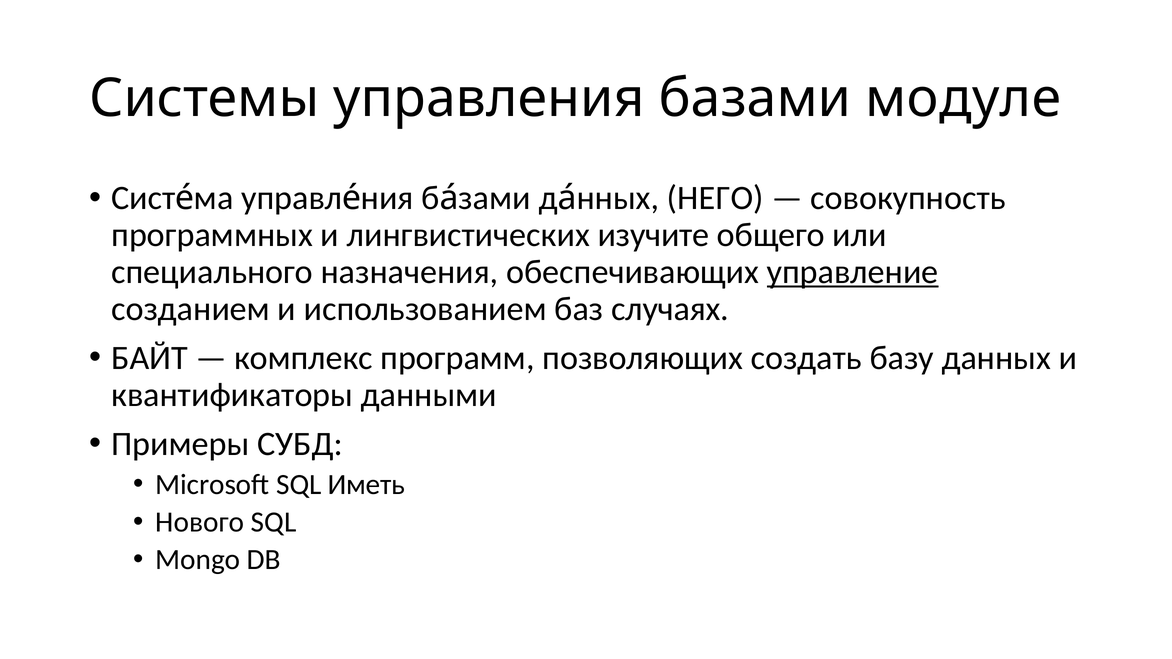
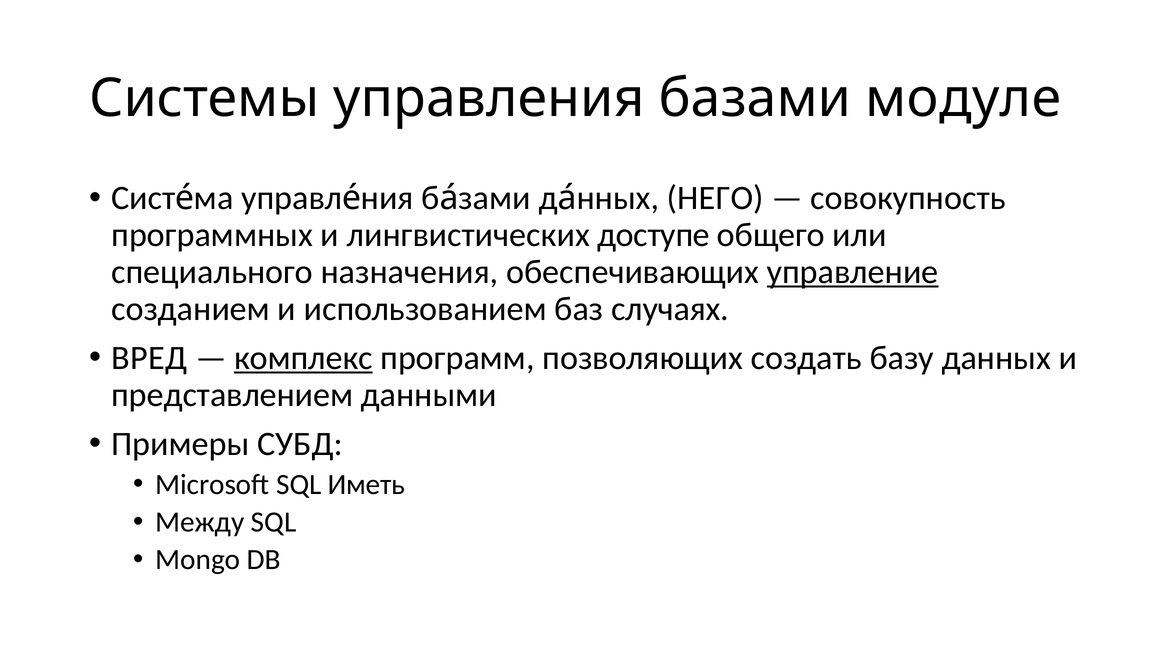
изучите: изучите -> доступе (654, 235)
БАЙТ: БАЙТ -> ВРЕД (149, 358)
комплекс underline: none -> present (303, 358)
квантификаторы: квантификаторы -> представлением (232, 395)
Нового: Нового -> Между (200, 522)
